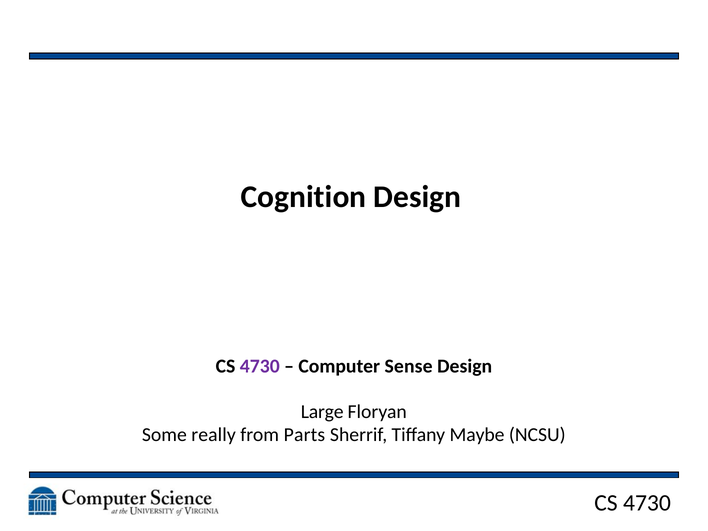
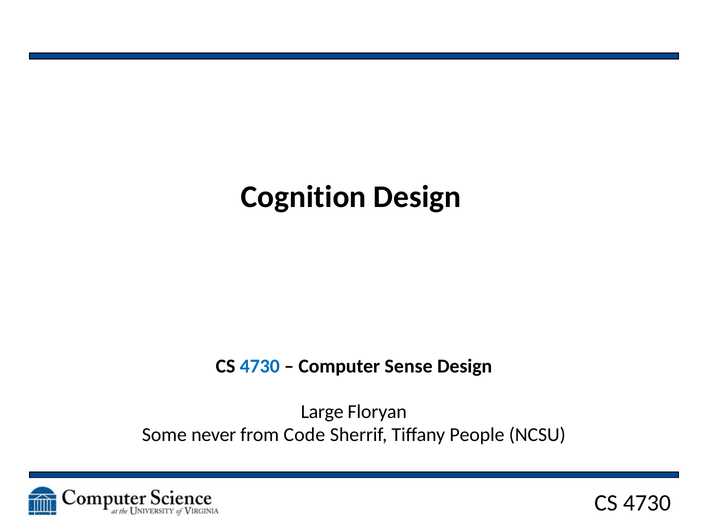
4730 colour: purple -> blue (260, 366)
really: really -> never (214, 435)
Parts: Parts -> Code (304, 435)
Maybe: Maybe -> People (477, 435)
